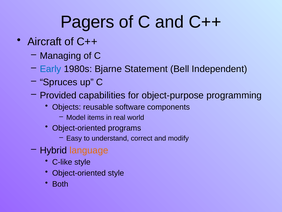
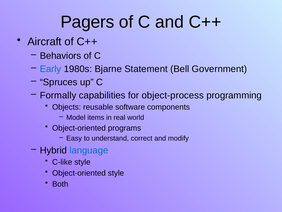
Managing: Managing -> Behaviors (61, 56)
Independent: Independent -> Government (219, 69)
Provided: Provided -> Formally (58, 95)
object-purpose: object-purpose -> object-process (173, 95)
language colour: orange -> blue (89, 150)
